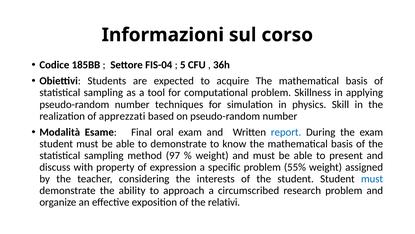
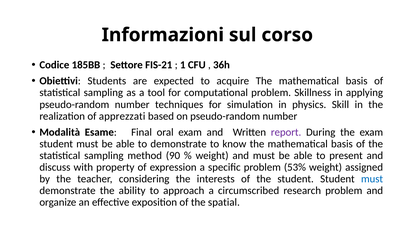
FIS-04: FIS-04 -> FIS-21 (159, 65)
5: 5 -> 1 (183, 65)
report colour: blue -> purple (286, 132)
97: 97 -> 90 (173, 155)
55%: 55% -> 53% (295, 167)
relativi: relativi -> spatial (224, 202)
